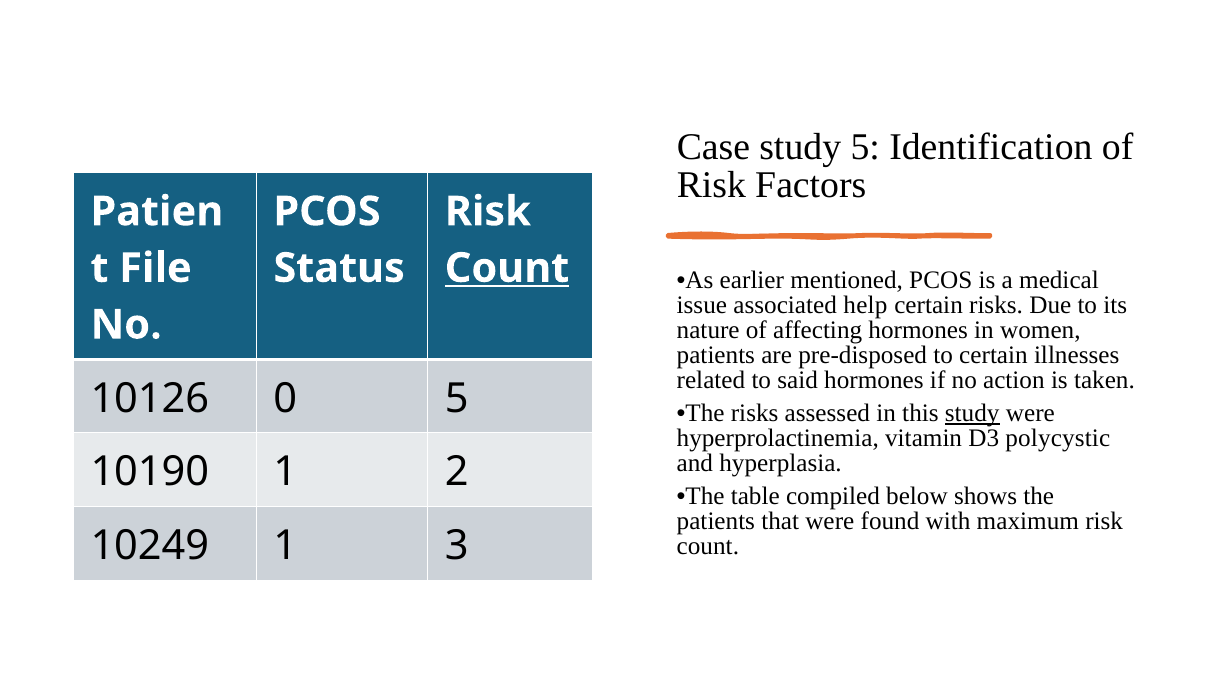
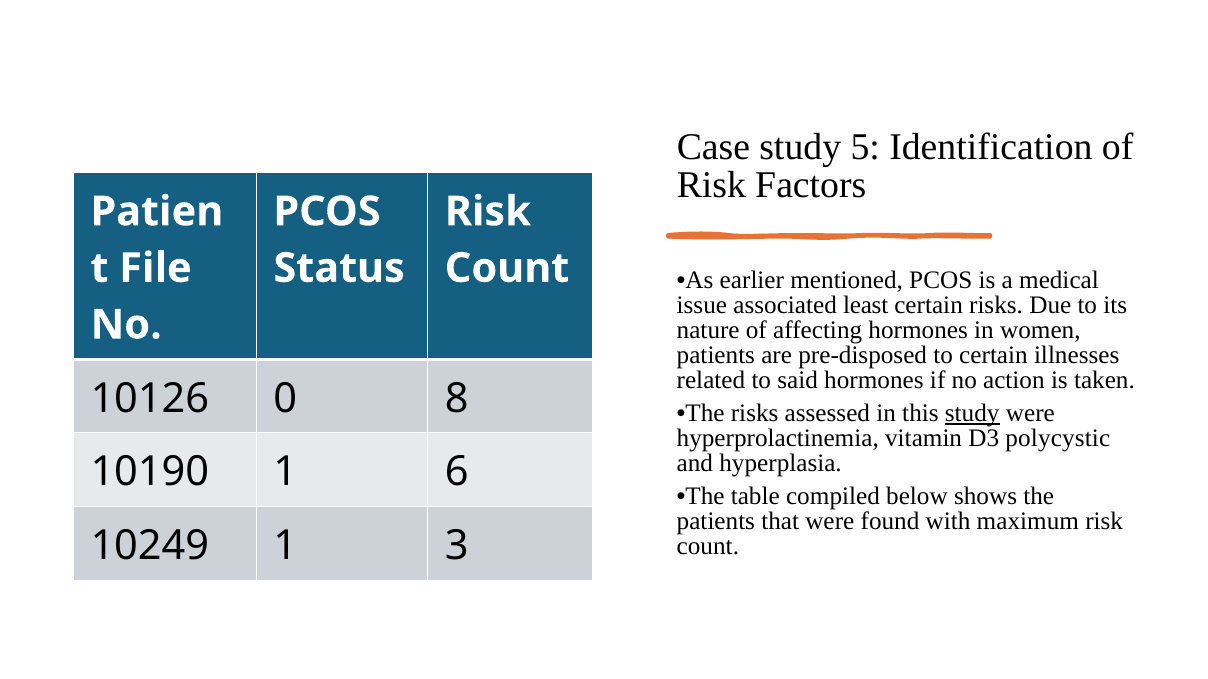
Count underline: present -> none (507, 268)
help: help -> least (866, 306)
0 5: 5 -> 8 (457, 399)
2: 2 -> 6 (457, 472)
